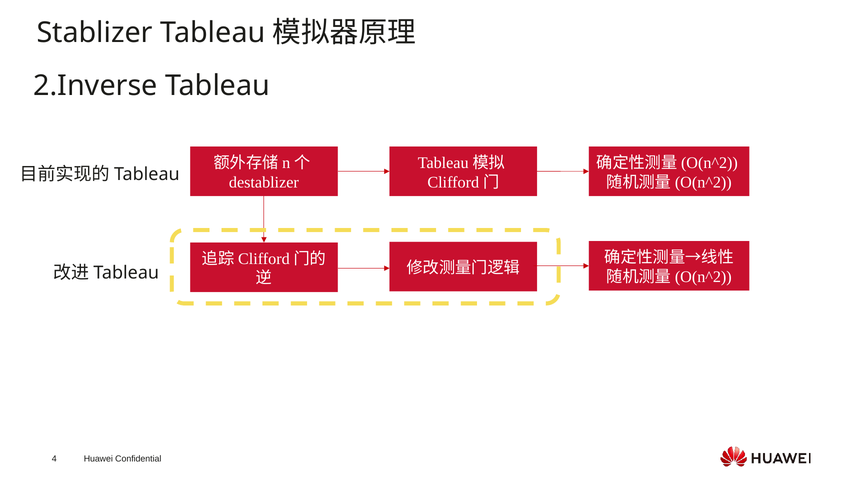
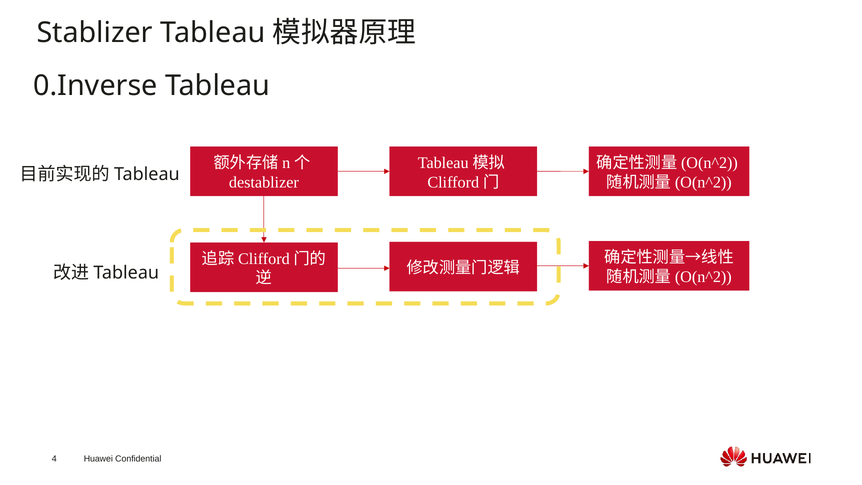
2.Inverse: 2.Inverse -> 0.Inverse (95, 86)
